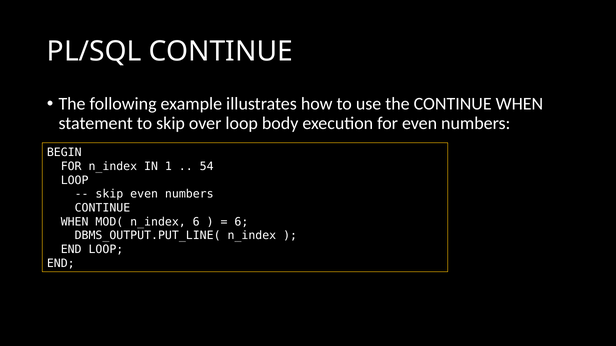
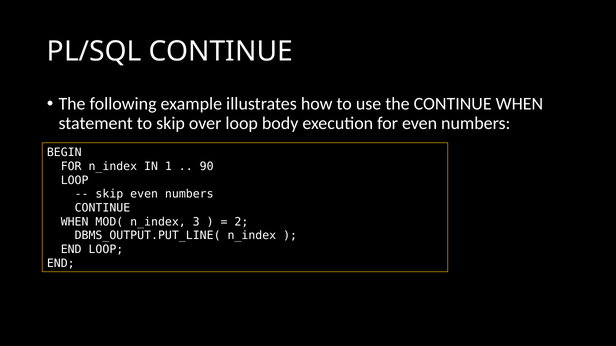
54: 54 -> 90 (207, 167)
n_index 6: 6 -> 3 (196, 222)
6: 6 -> 2 (241, 222)
